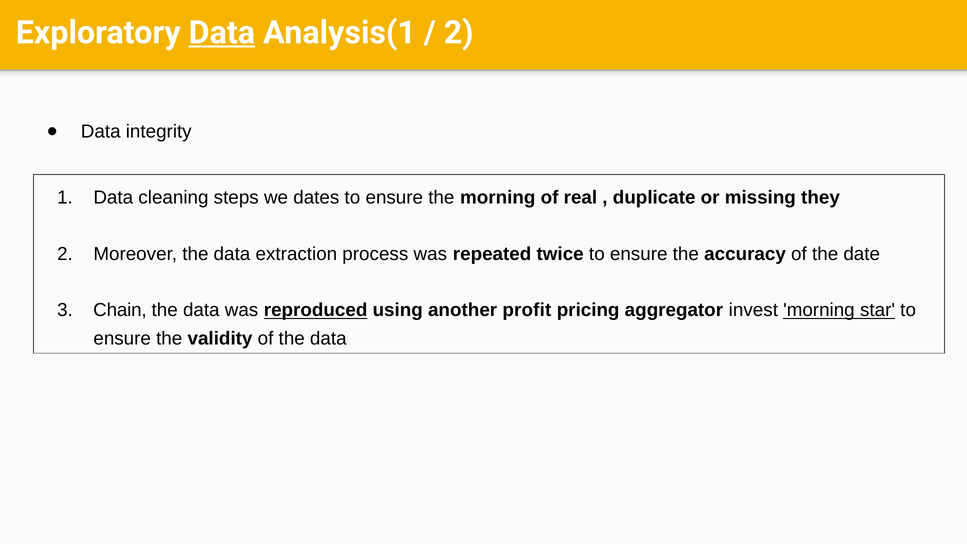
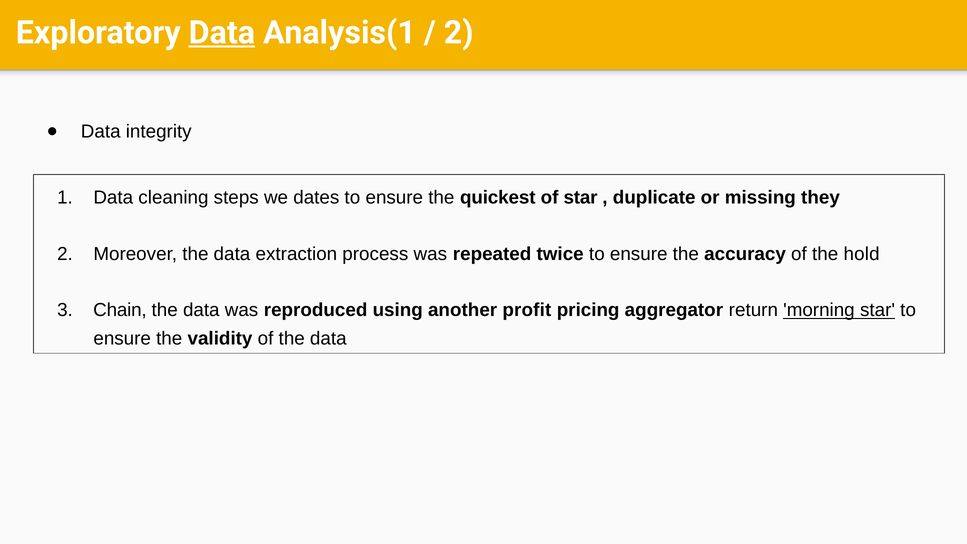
the morning: morning -> quickest (498, 197)
of real: real -> star (581, 197)
date: date -> hold (862, 254)
reproduced underline: present -> none (316, 310)
invest: invest -> return (753, 310)
